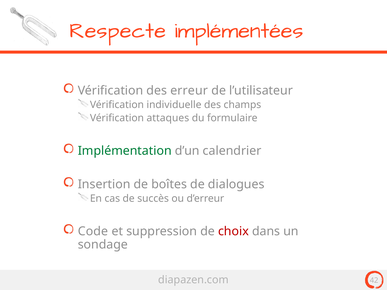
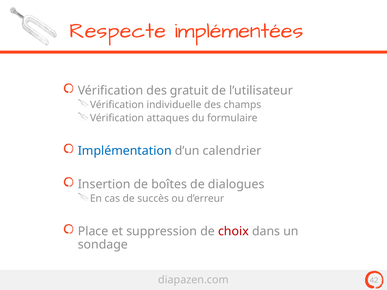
erreur: erreur -> gratuit (189, 91)
Implémentation colour: green -> blue (125, 151)
Code: Code -> Place (93, 231)
